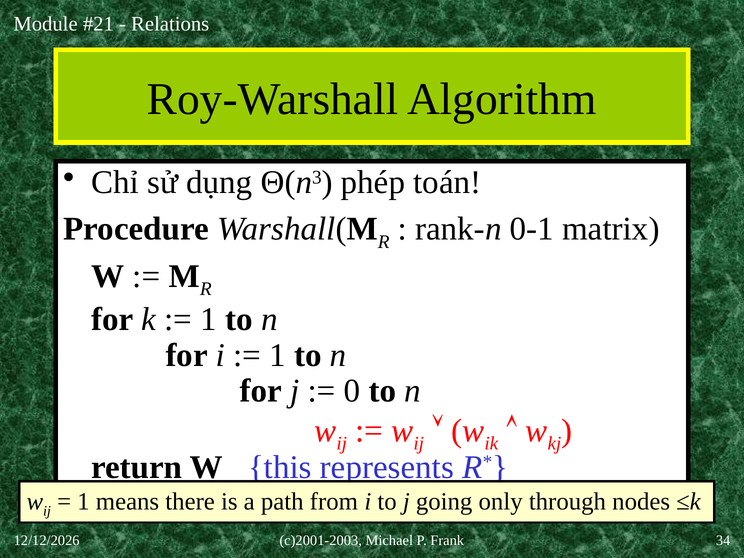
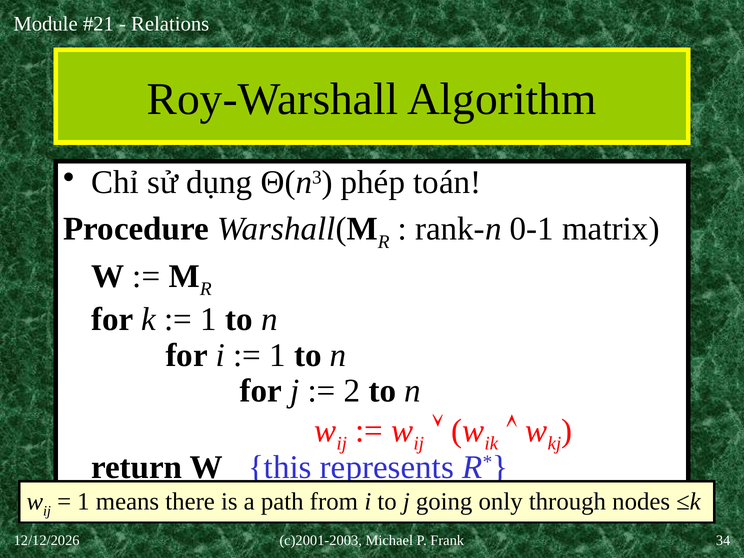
0: 0 -> 2 (352, 391)
